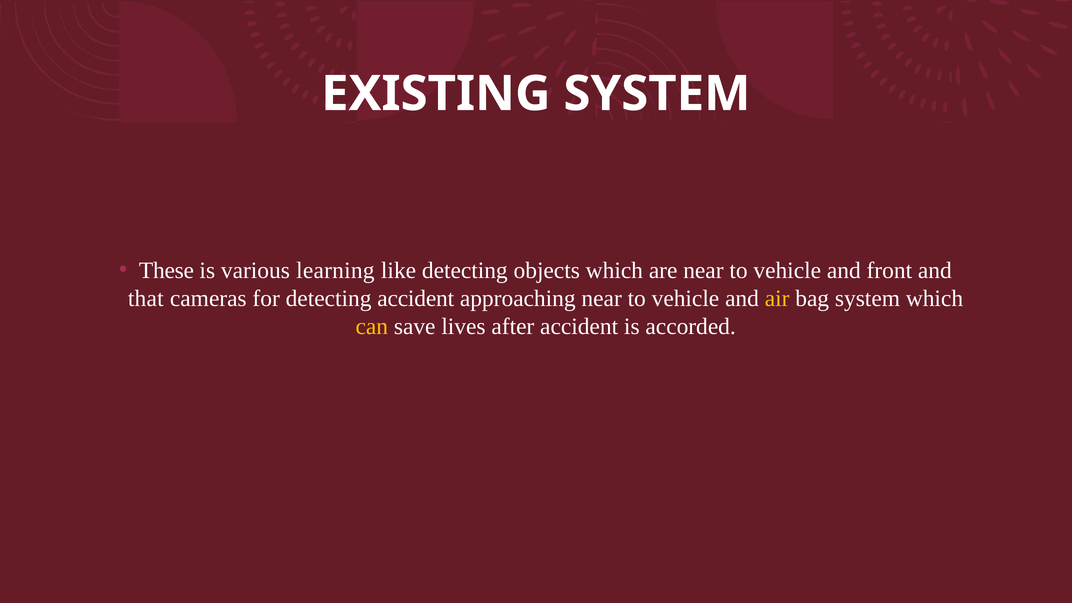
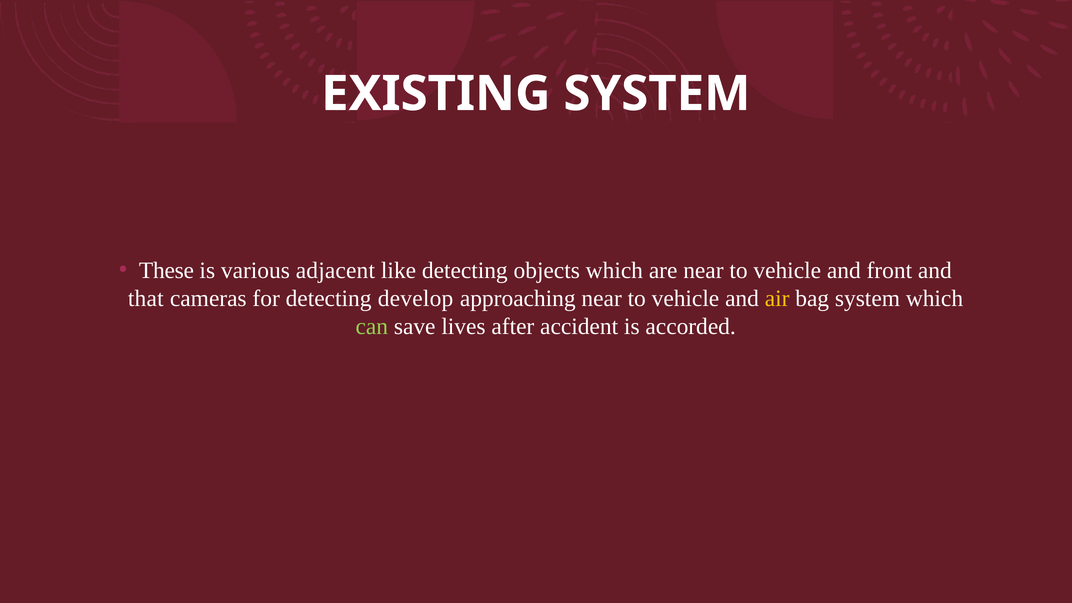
learning: learning -> adjacent (335, 270)
detecting accident: accident -> develop (416, 299)
can colour: yellow -> light green (372, 327)
